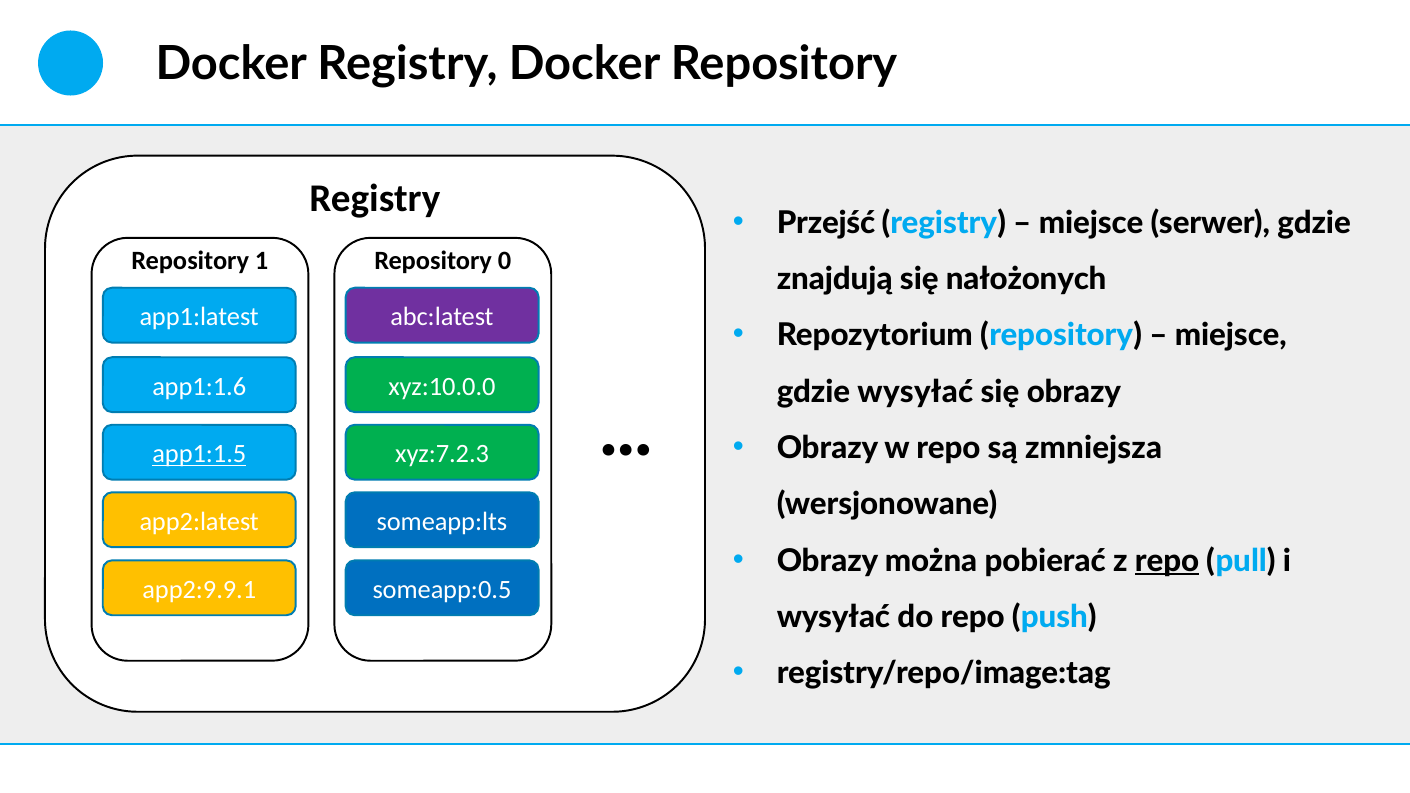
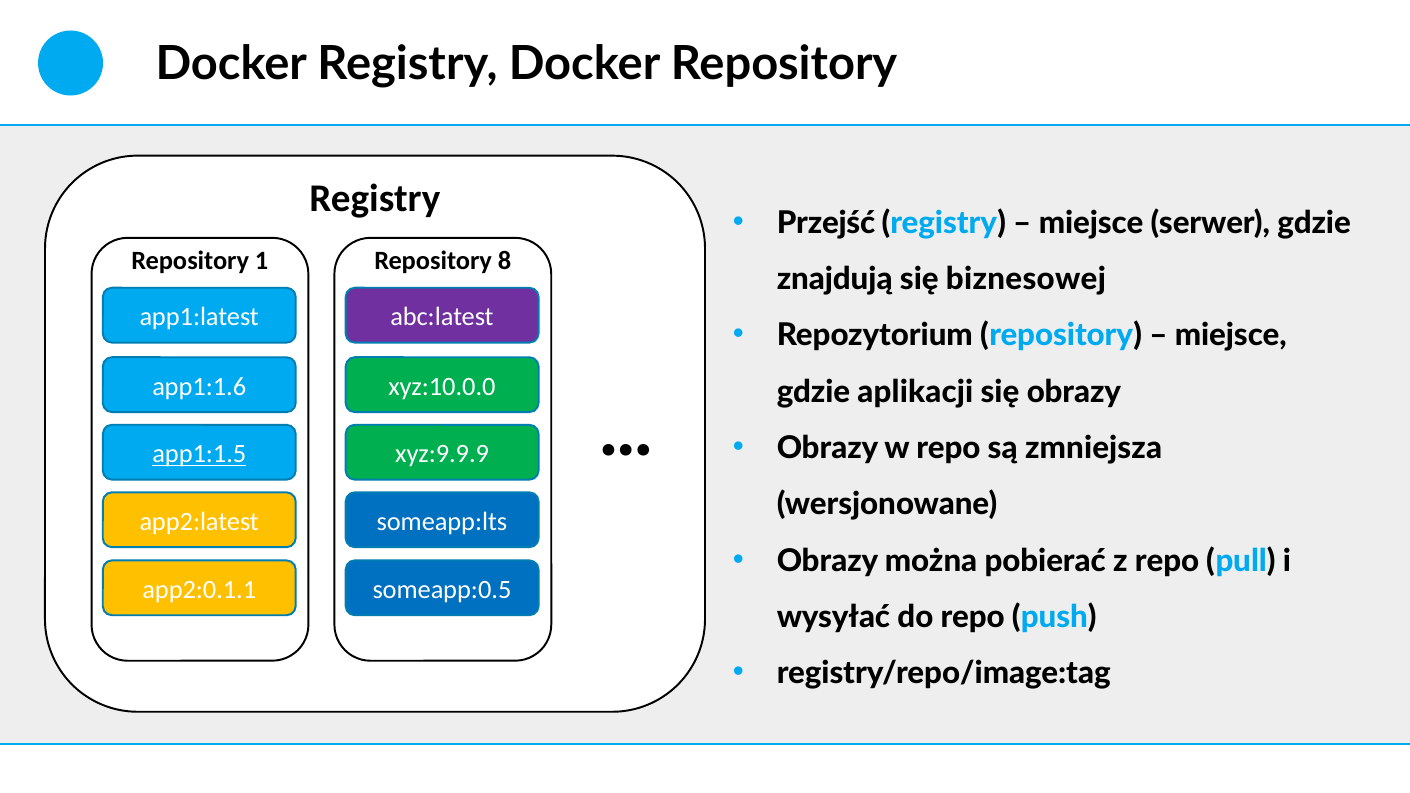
0: 0 -> 8 (504, 261)
nałożonych: nałożonych -> biznesowej (1026, 279)
gdzie wysyłać: wysyłać -> aplikacji (915, 392)
xyz:7.2.3: xyz:7.2.3 -> xyz:9.9.9 (442, 454)
repo underline: present -> none (1167, 561)
app2:9.9.1: app2:9.9.1 -> app2:0.1.1 (199, 590)
